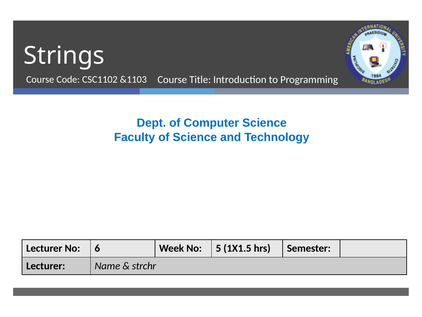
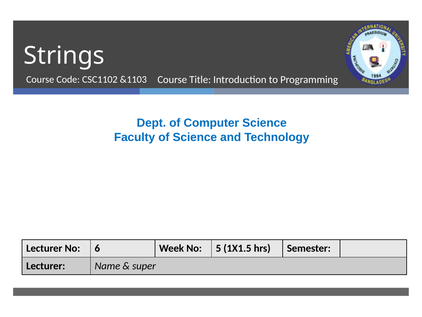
strchr: strchr -> super (144, 266)
